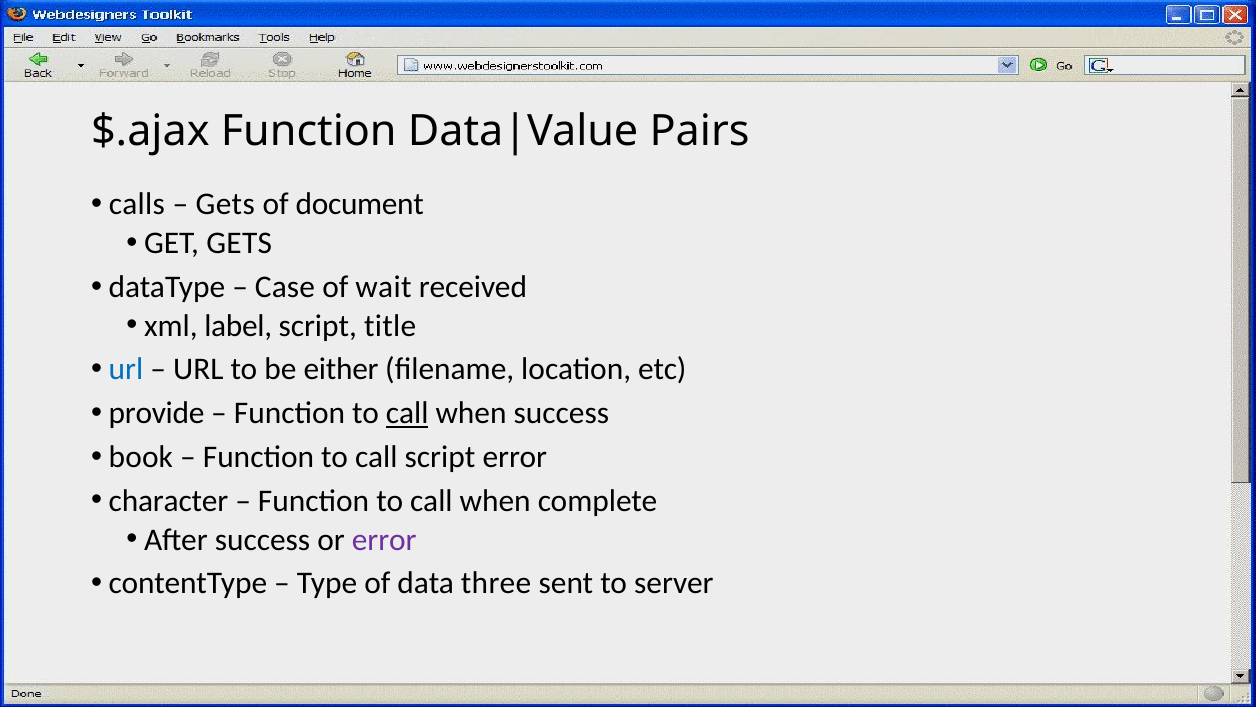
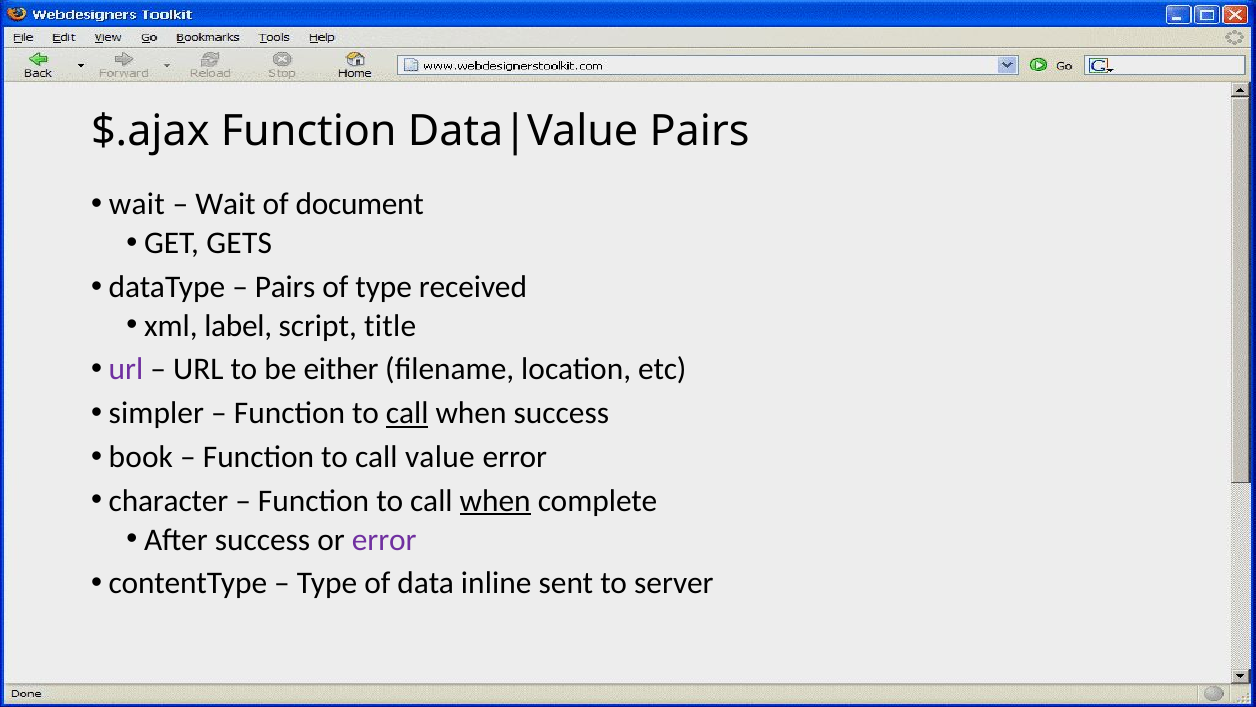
calls: calls -> wait (137, 204)
Gets: Gets -> Wait (225, 204)
Case: Case -> Pairs (285, 287)
of wait: wait -> type (384, 287)
url colour: blue -> purple (126, 369)
provide: provide -> simpler (156, 413)
call script: script -> value (440, 457)
when underline: none -> present (495, 500)
three: three -> inline (496, 583)
